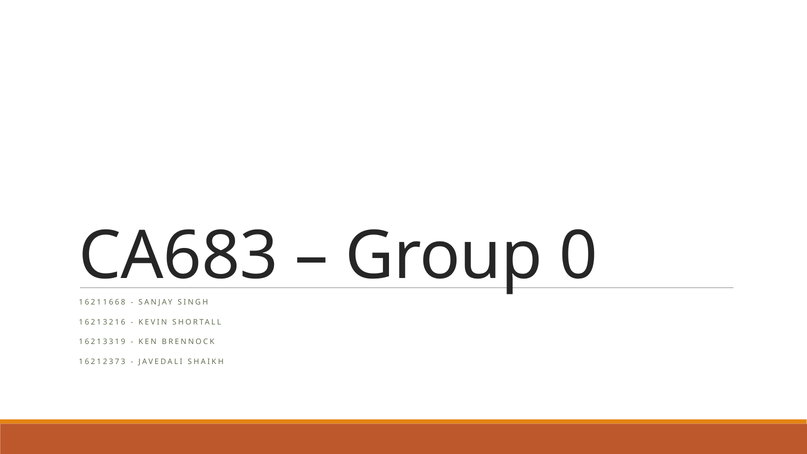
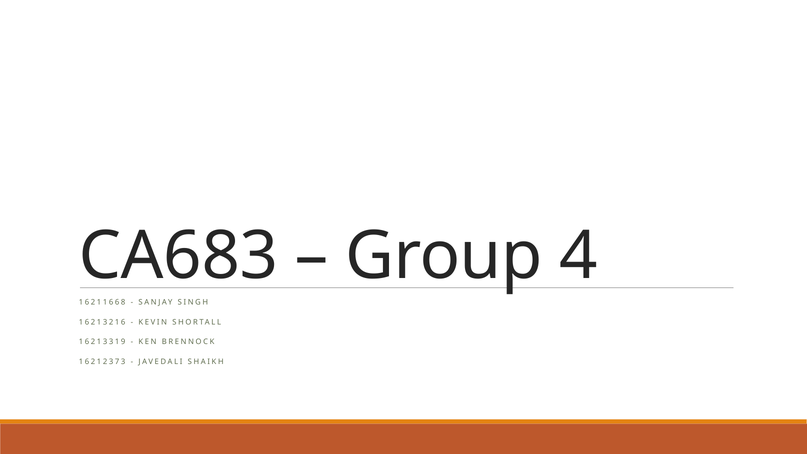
0: 0 -> 4 (578, 256)
